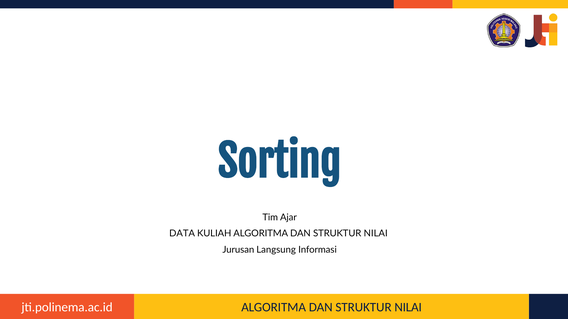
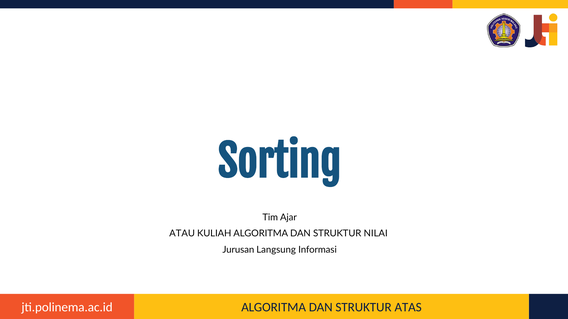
DATA: DATA -> ATAU (182, 234)
NILAI: NILAI -> ATAS (408, 308)
